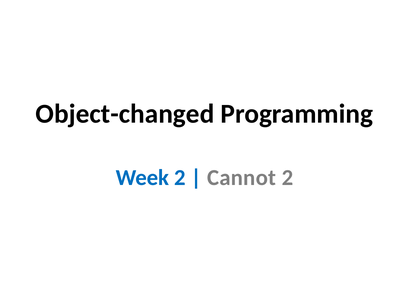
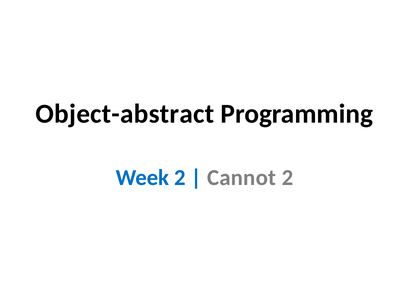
Object-changed: Object-changed -> Object-abstract (125, 114)
